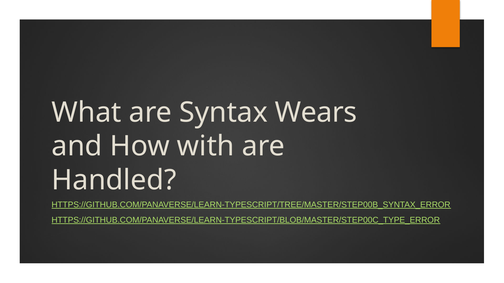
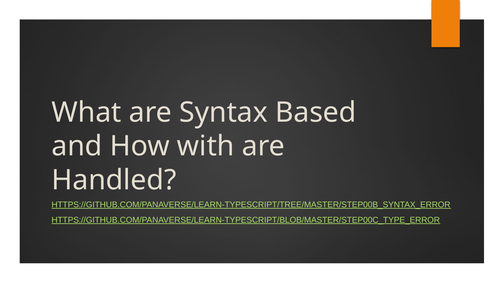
Wears: Wears -> Based (316, 113)
